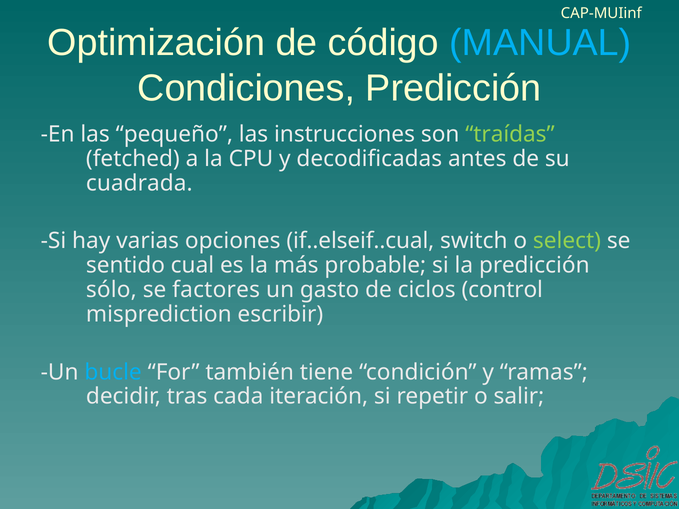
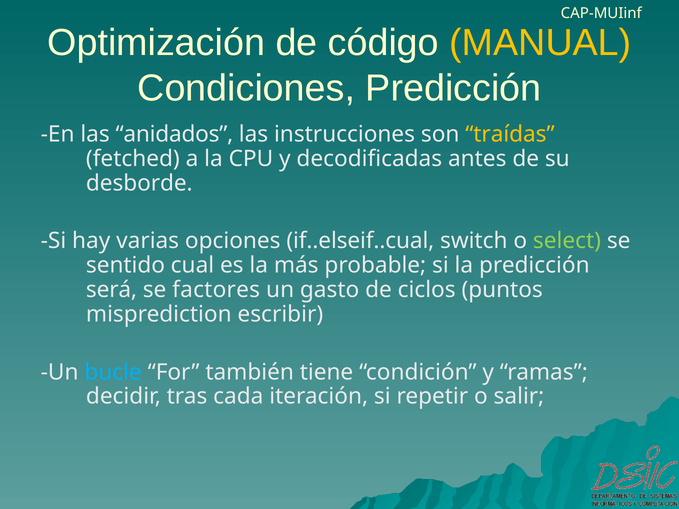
MANUAL colour: light blue -> yellow (540, 43)
pequeño: pequeño -> anidados (174, 134)
traídas colour: light green -> yellow (510, 134)
cuadrada: cuadrada -> desborde (139, 183)
sólo: sólo -> será (112, 290)
control: control -> puntos (502, 290)
